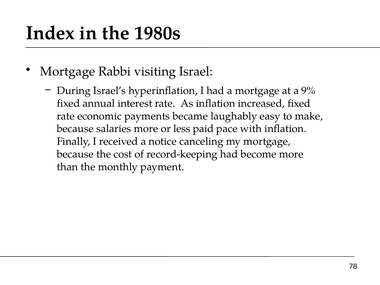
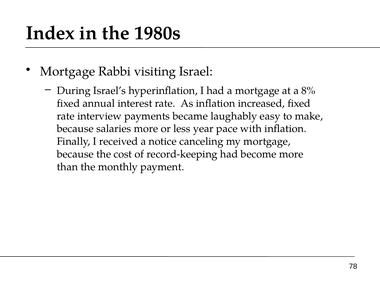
9%: 9% -> 8% (309, 91)
economic: economic -> interview (100, 116)
paid: paid -> year (203, 129)
